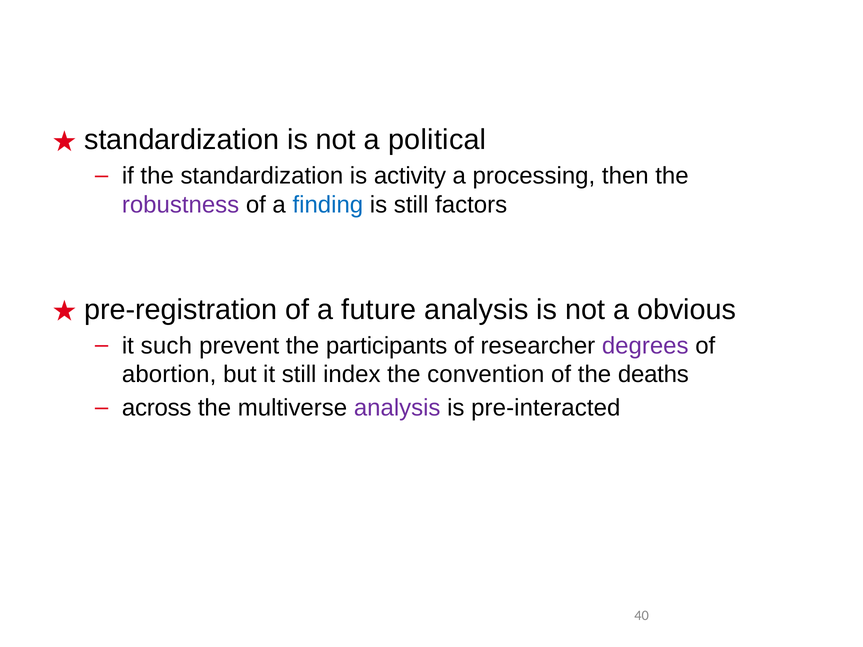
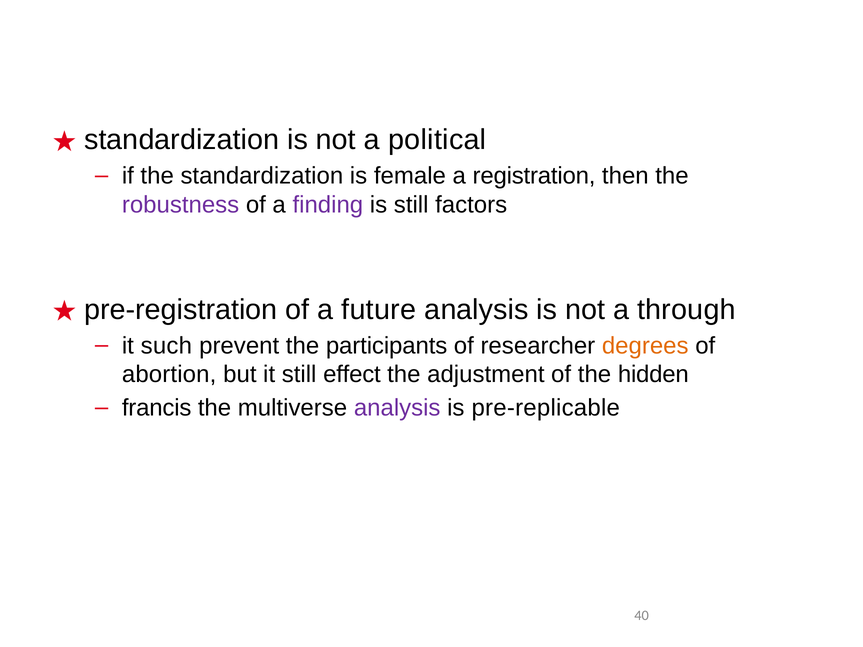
activity: activity -> female (410, 176)
processing: processing -> registration (534, 176)
finding colour: blue -> purple (328, 205)
obvious: obvious -> through (686, 310)
degrees colour: purple -> orange (645, 346)
index: index -> effect (352, 375)
convention: convention -> adjustment (486, 375)
deaths: deaths -> hidden (653, 375)
across: across -> francis (157, 408)
pre-interacted: pre-interacted -> pre-replicable (546, 408)
